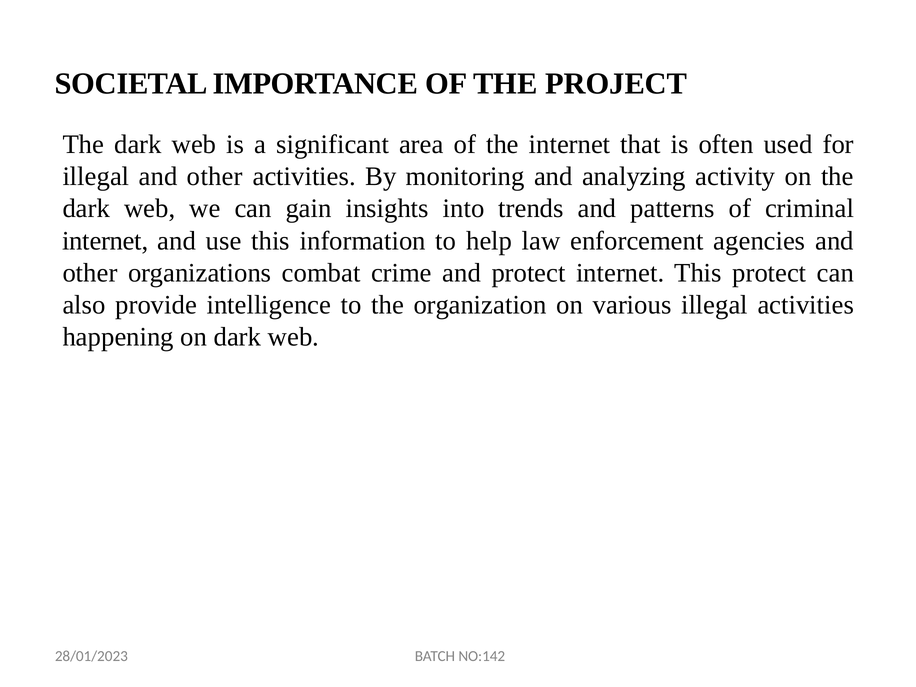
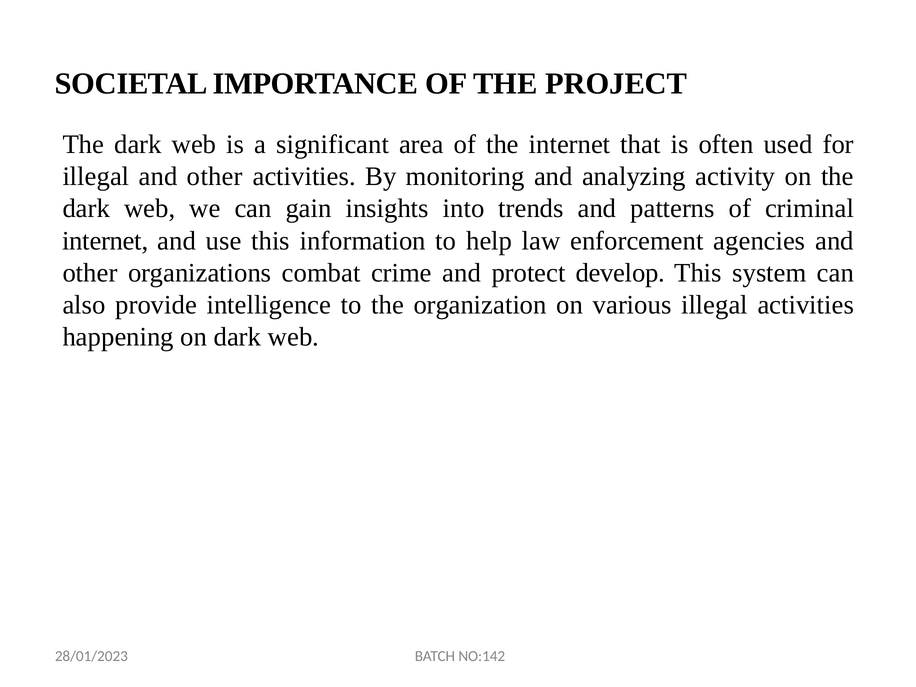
protect internet: internet -> develop (620, 273)
This protect: protect -> system (769, 273)
